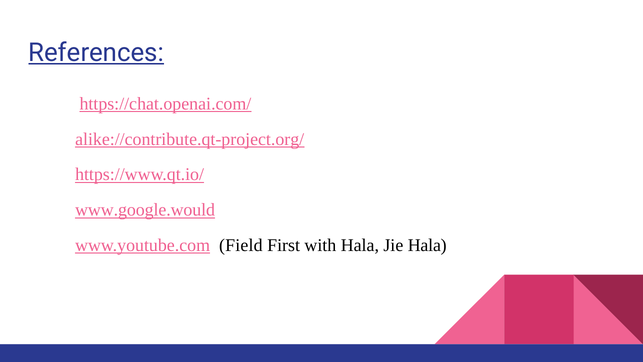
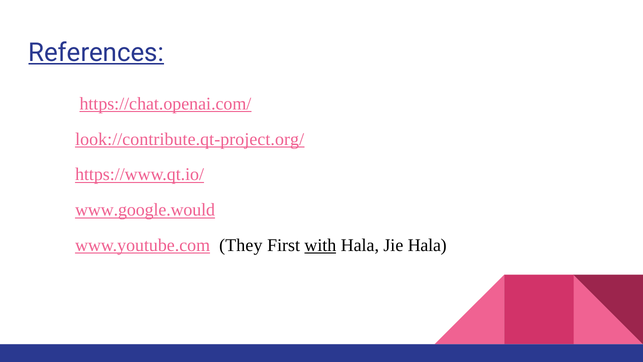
alike://contribute.qt-project.org/: alike://contribute.qt-project.org/ -> look://contribute.qt-project.org/ (190, 139)
Field: Field -> They (241, 245)
with underline: none -> present (320, 245)
